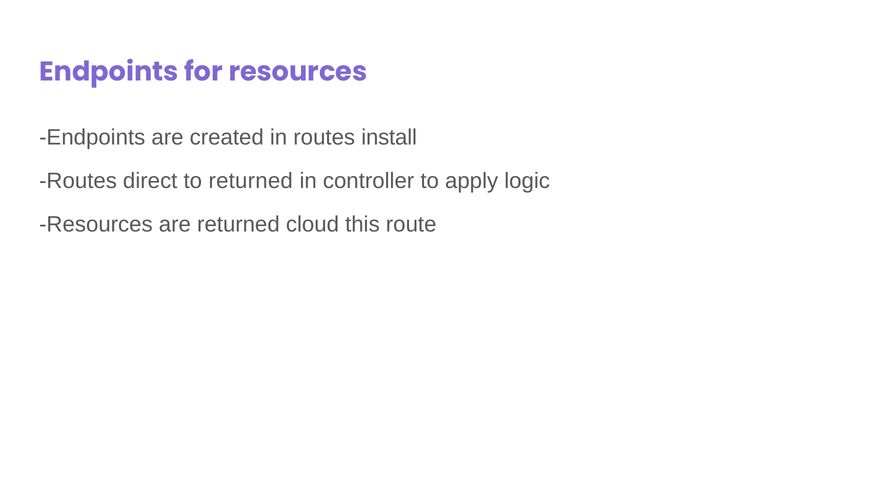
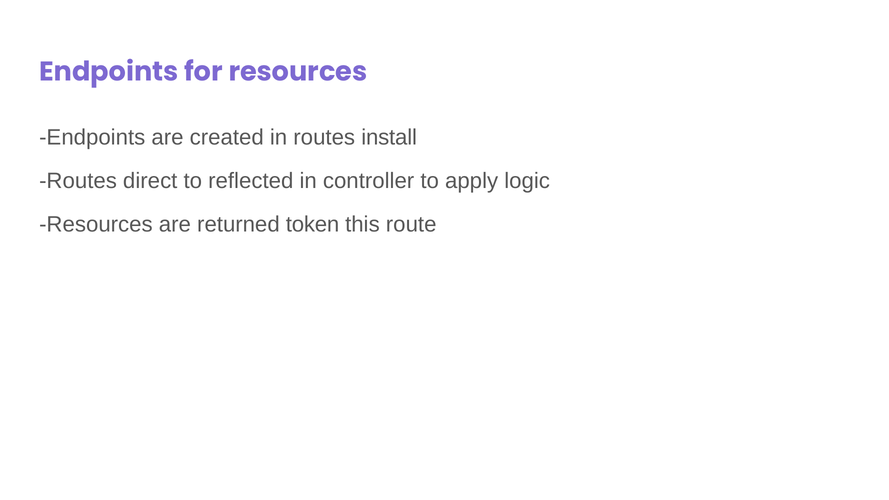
to returned: returned -> reflected (251, 181)
cloud: cloud -> token (313, 224)
